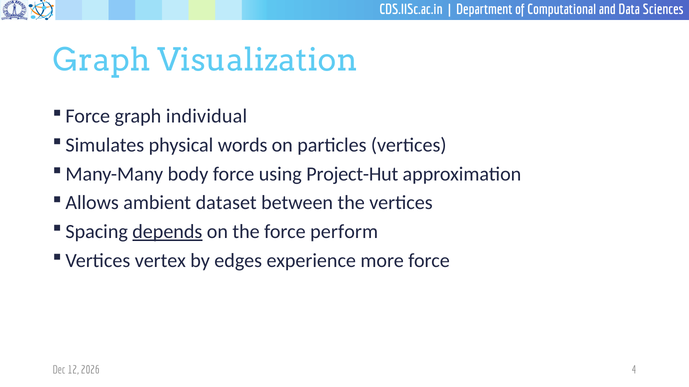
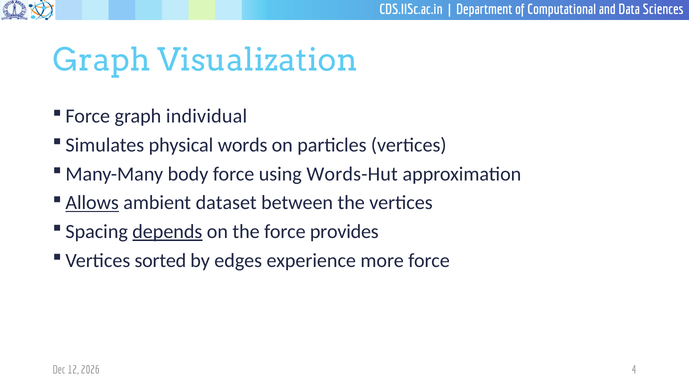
Project-Hut: Project-Hut -> Words-Hut (352, 174)
Allows underline: none -> present (92, 203)
perform: perform -> provides (344, 232)
vertex: vertex -> sorted (160, 261)
